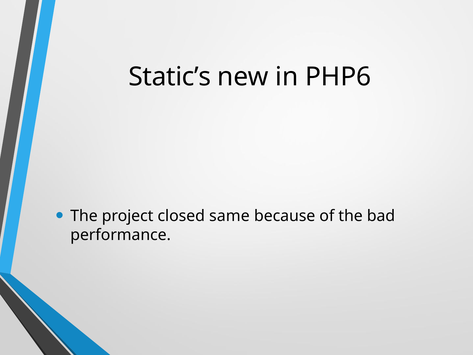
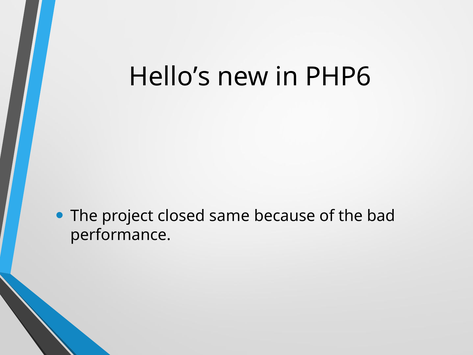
Static’s: Static’s -> Hello’s (170, 77)
